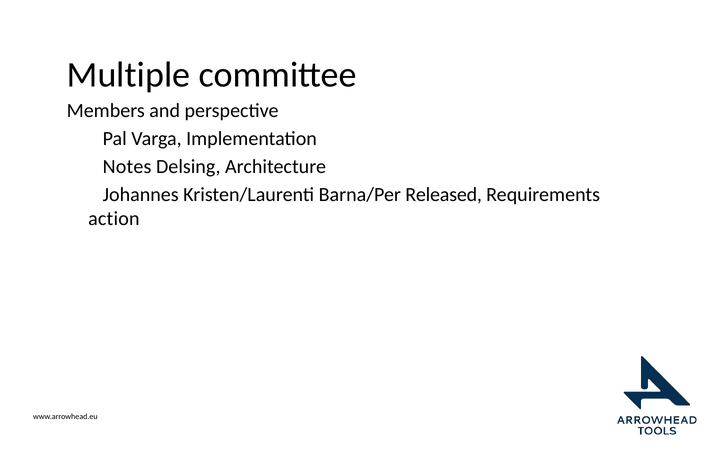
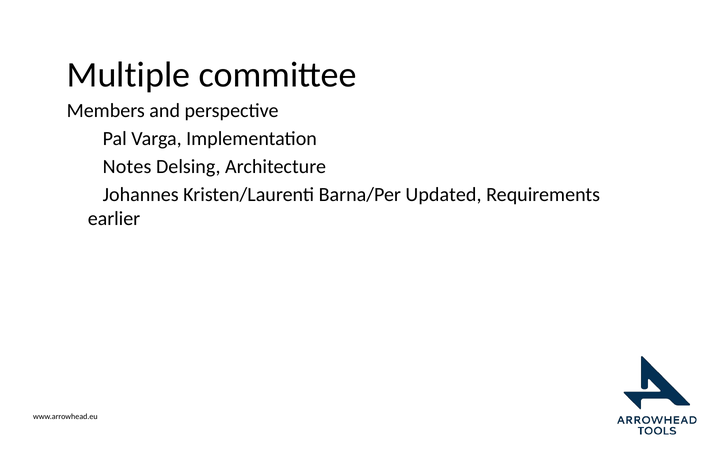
Released: Released -> Updated (444, 195)
action: action -> earlier (114, 219)
